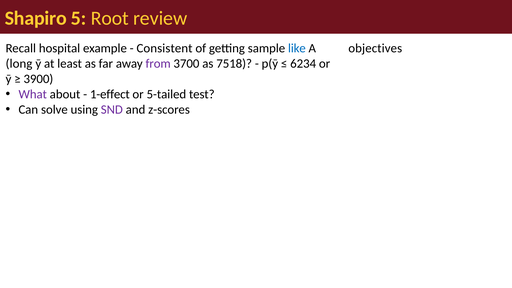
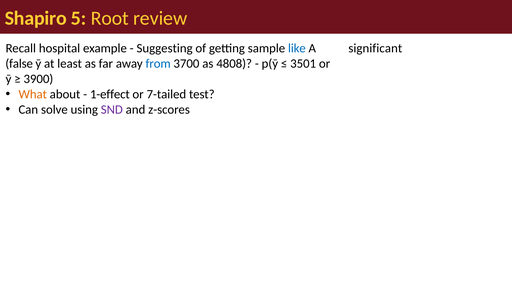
Consistent: Consistent -> Suggesting (165, 48)
objectives: objectives -> significant (375, 48)
long: long -> false (19, 64)
from colour: purple -> blue (158, 64)
7518: 7518 -> 4808 (234, 64)
6234: 6234 -> 3501 (303, 64)
What colour: purple -> orange (33, 94)
5-tailed: 5-tailed -> 7-tailed (166, 94)
